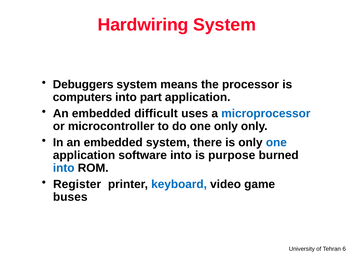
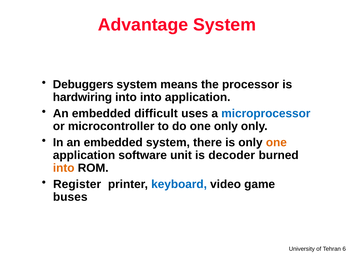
Hardwiring: Hardwiring -> Advantage (143, 25)
computers: computers -> hardwiring (82, 97)
into part: part -> into (151, 97)
one colour: blue -> orange (276, 143)
software into: into -> unit (181, 155)
purpose: purpose -> decoder (232, 155)
into colour: blue -> orange (64, 168)
